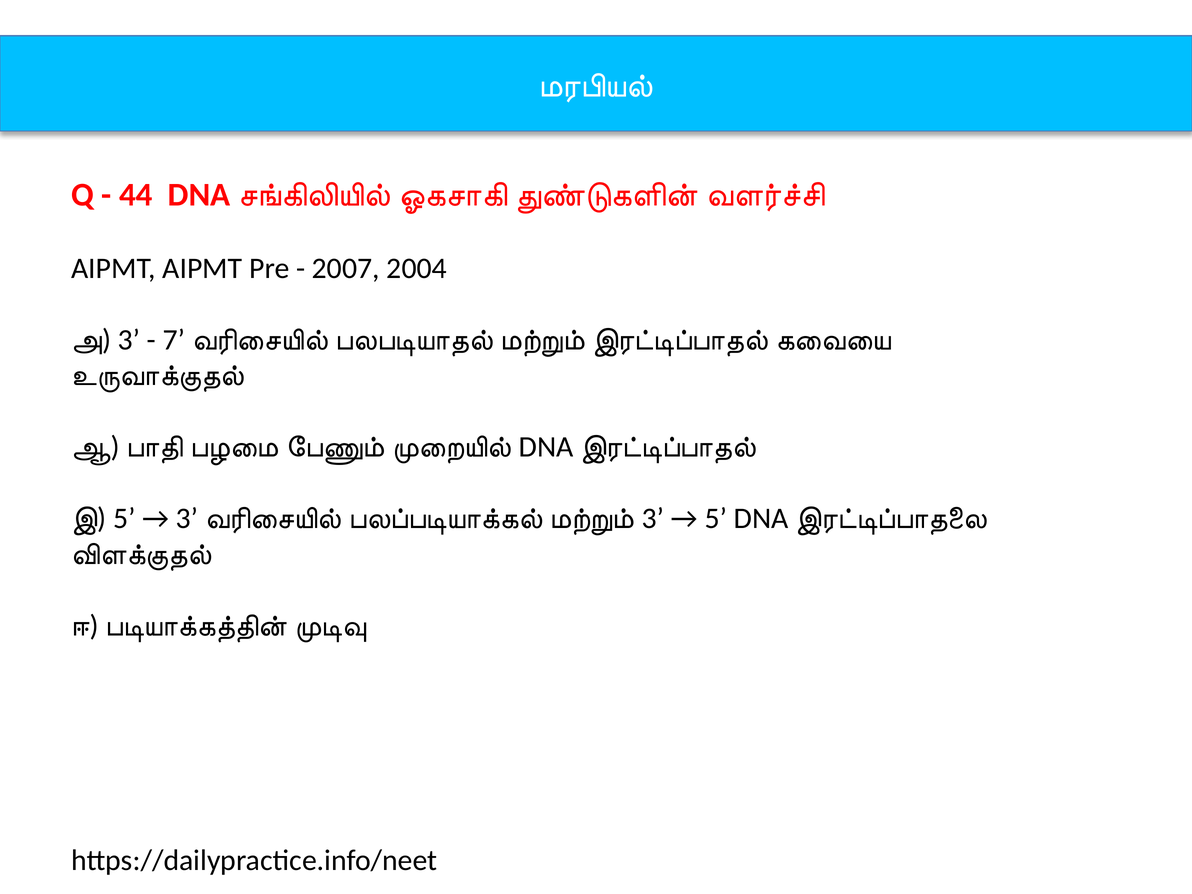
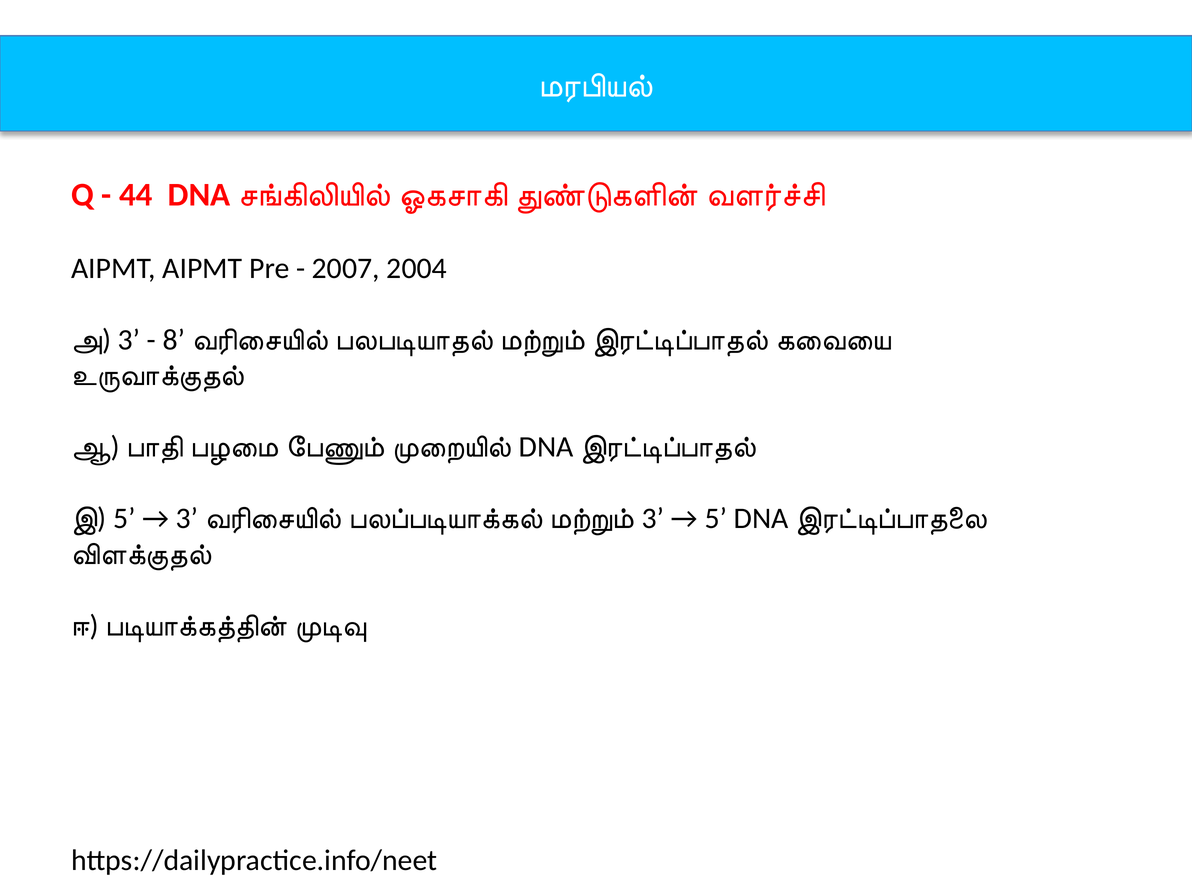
7: 7 -> 8 (174, 340)
